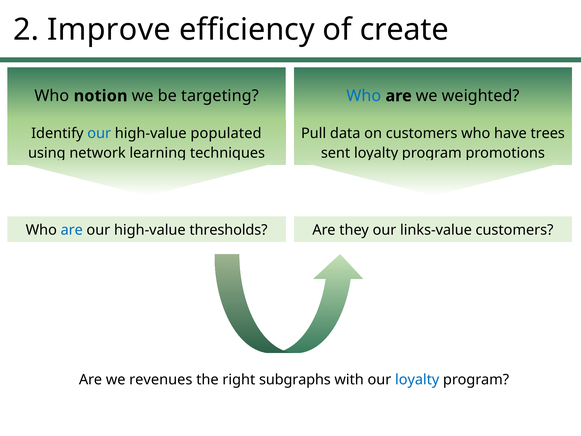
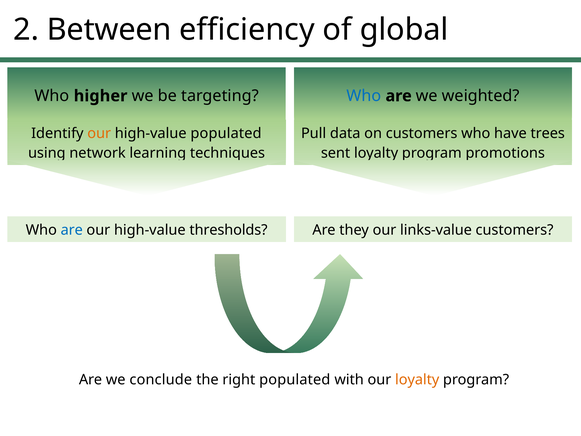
Improve: Improve -> Between (109, 30)
create: create -> global (404, 30)
notion: notion -> higher (101, 96)
our colour: blue -> orange (99, 133)
revenues: revenues -> conclude (161, 380)
right subgraphs: subgraphs -> populated (295, 380)
loyalty colour: blue -> orange (417, 380)
